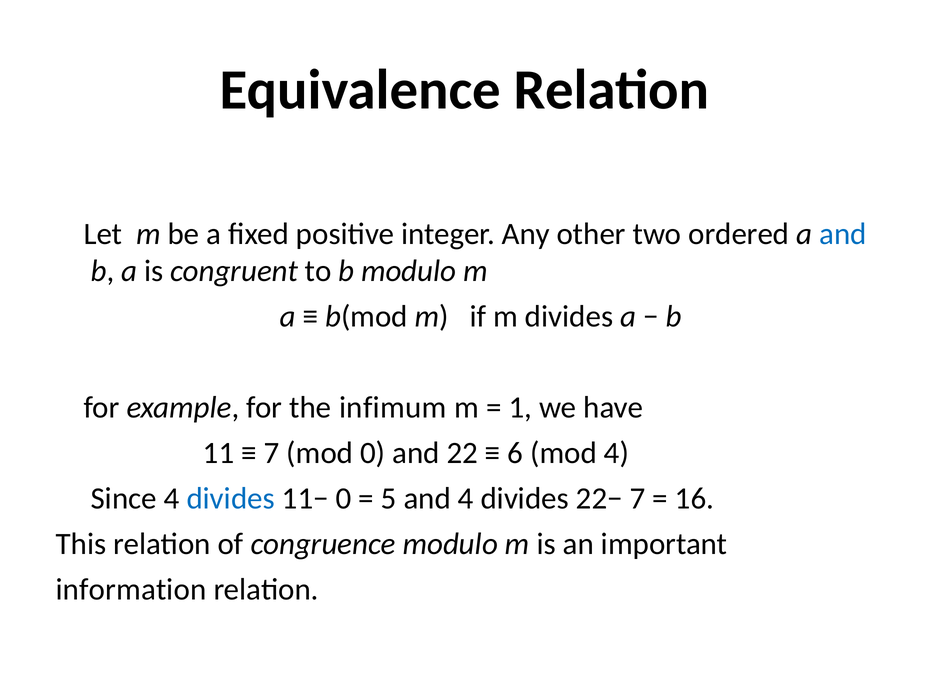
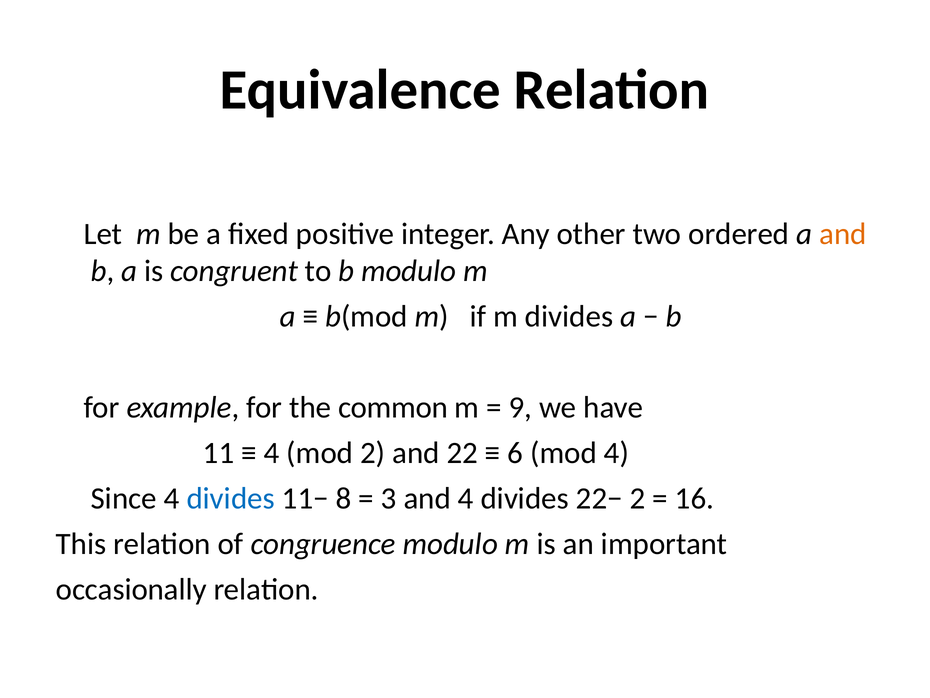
and colour: blue -> orange (843, 234)
infimum: infimum -> common (393, 407)
1: 1 -> 9 (520, 407)
7: 7 -> 4 (271, 453)
mod 0: 0 -> 2 (373, 453)
11− 0: 0 -> 8 (344, 498)
5: 5 -> 3 (389, 498)
22− 7: 7 -> 2 (638, 498)
information: information -> occasionally (131, 589)
